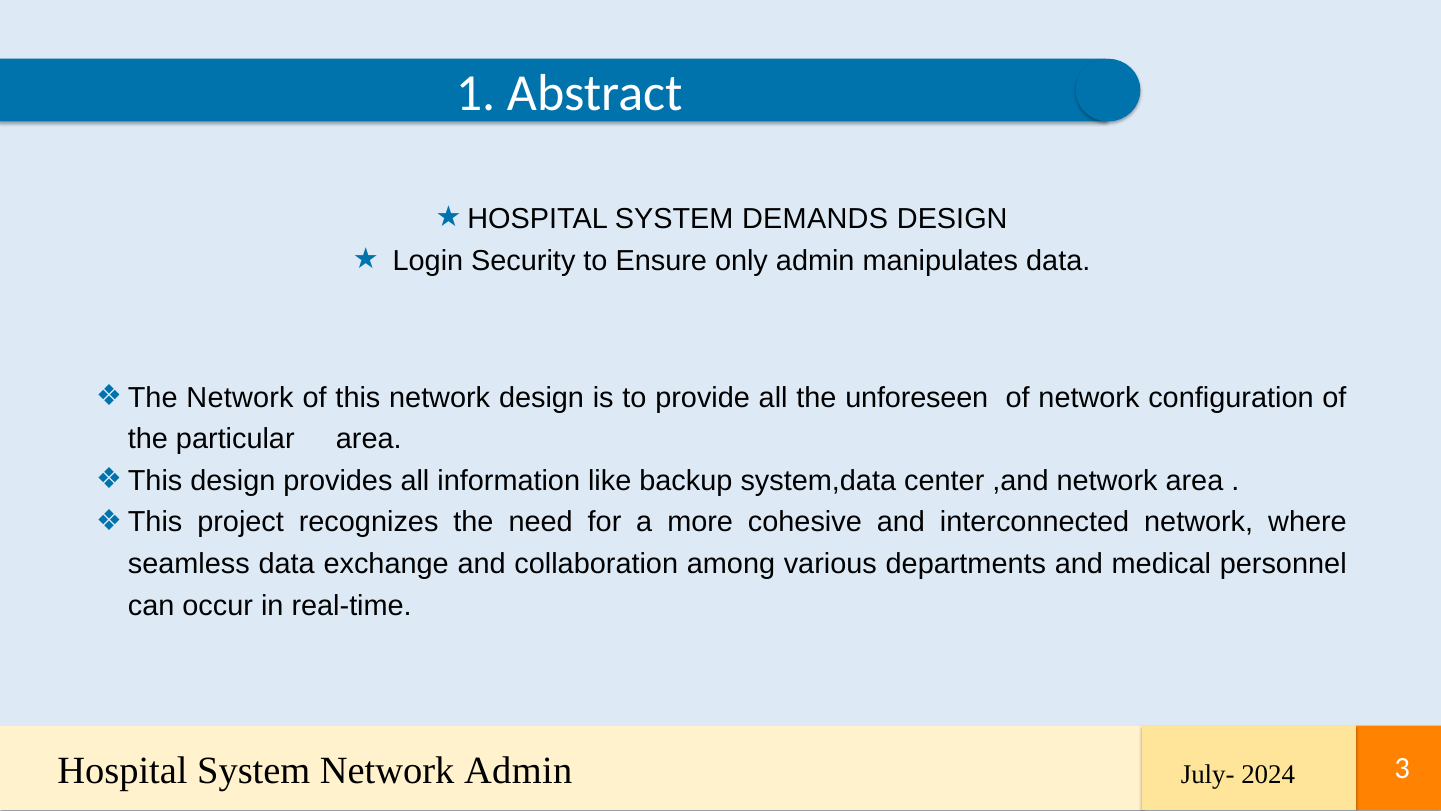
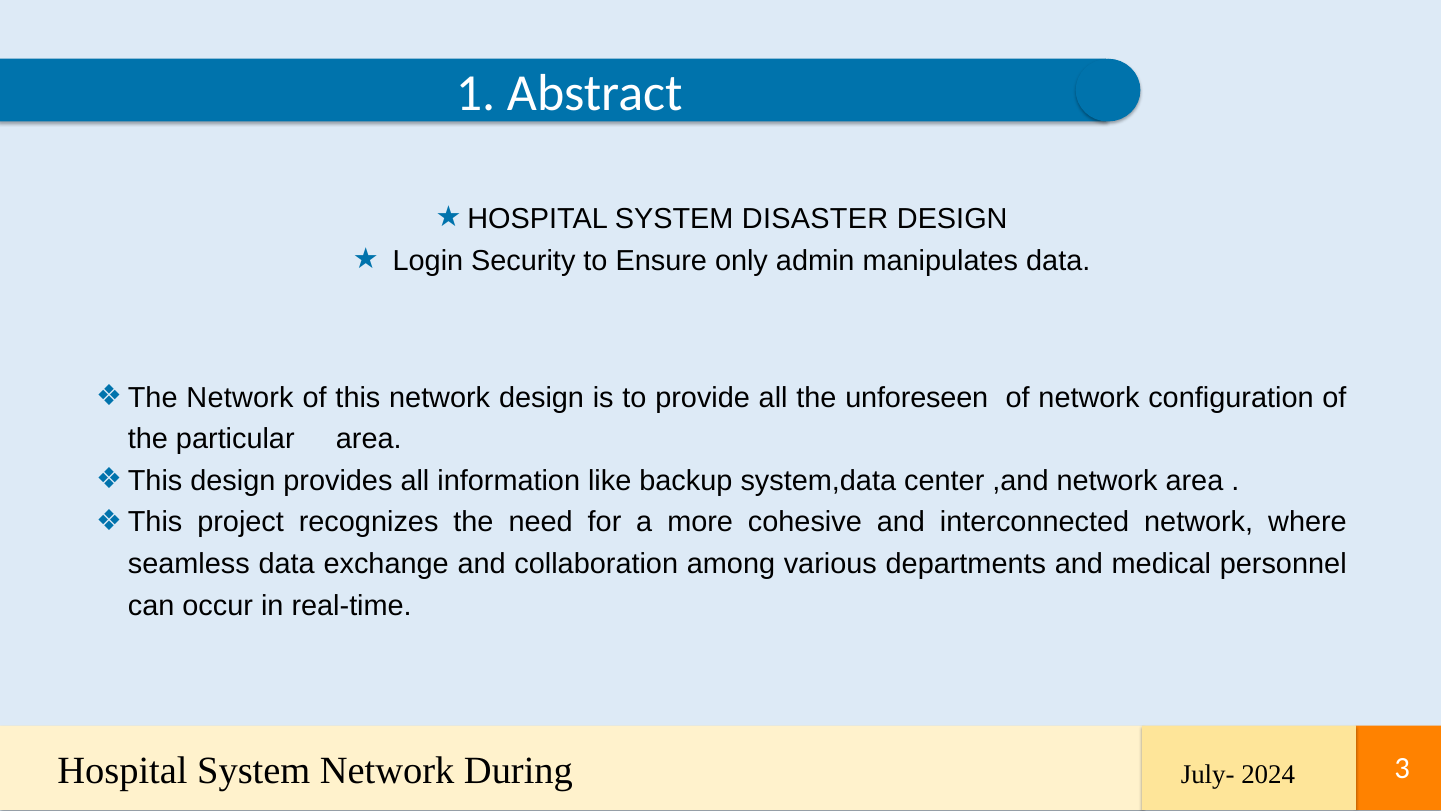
DEMANDS: DEMANDS -> DISASTER (815, 219)
Network Admin: Admin -> During (518, 770)
